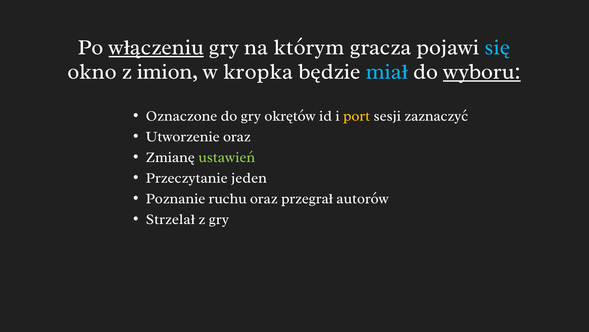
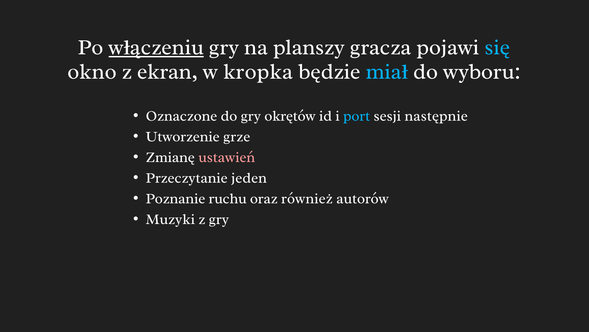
którym: którym -> planszy (309, 47)
imion: imion -> ekran (167, 71)
wyboru underline: present -> none (482, 71)
port colour: yellow -> light blue (357, 116)
zaznaczyć: zaznaczyć -> następnie (436, 116)
Utworzenie oraz: oraz -> grze (237, 136)
ustawień colour: light green -> pink (227, 157)
przegrał: przegrał -> również (307, 198)
Strzelał: Strzelał -> Muzyki (170, 219)
